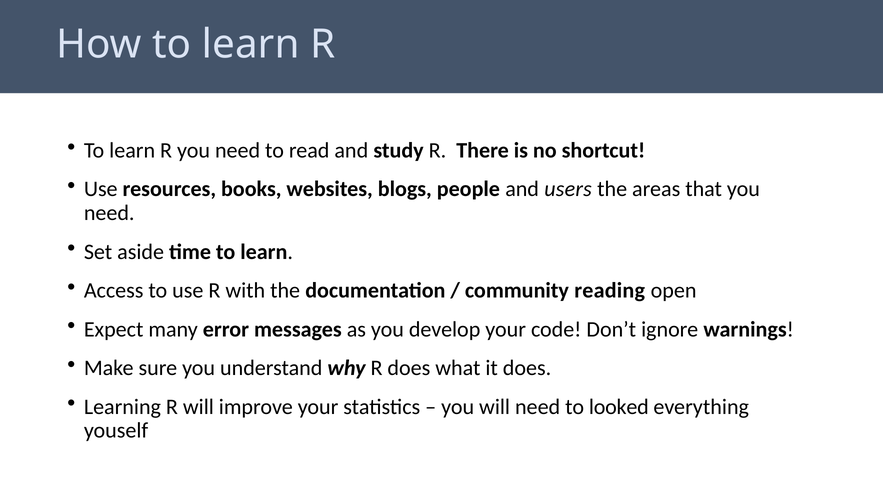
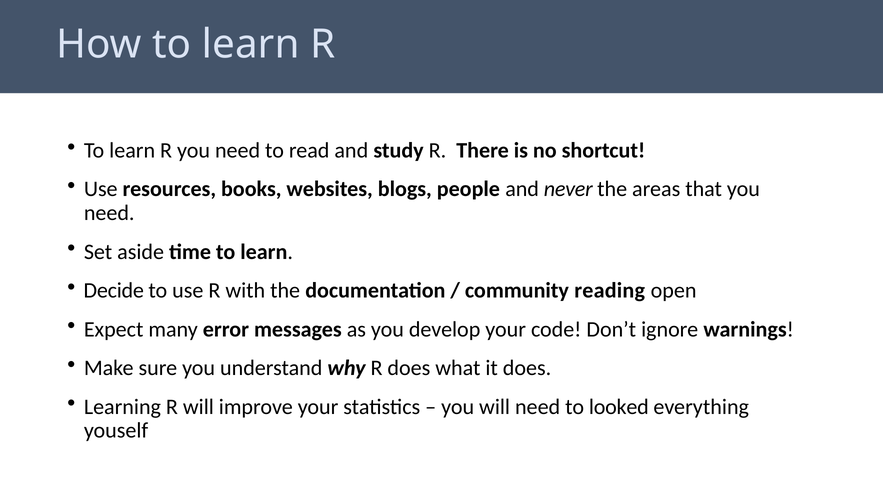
users: users -> never (568, 189)
Access: Access -> Decide (114, 290)
